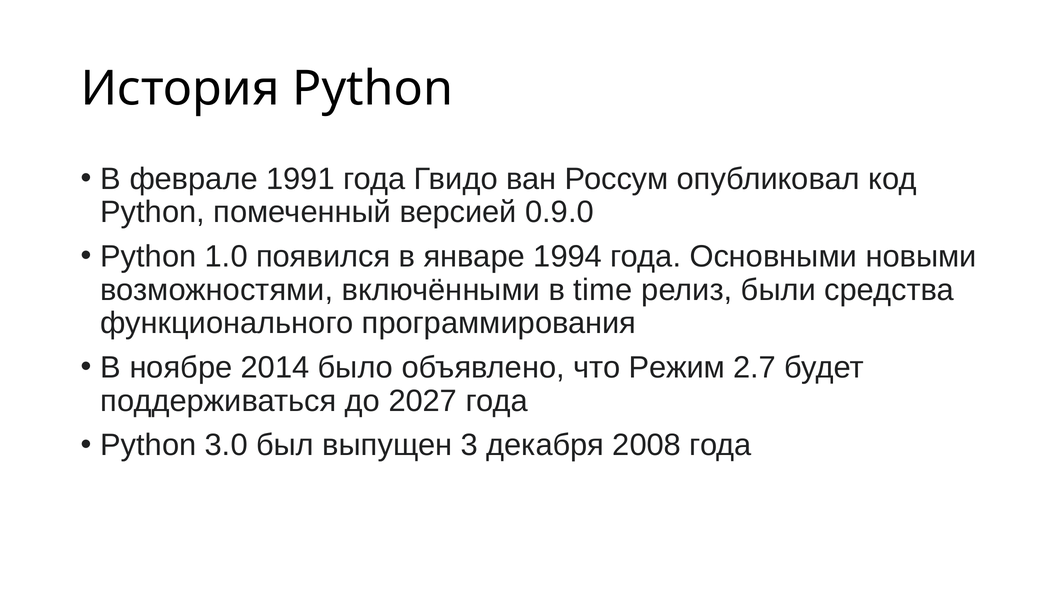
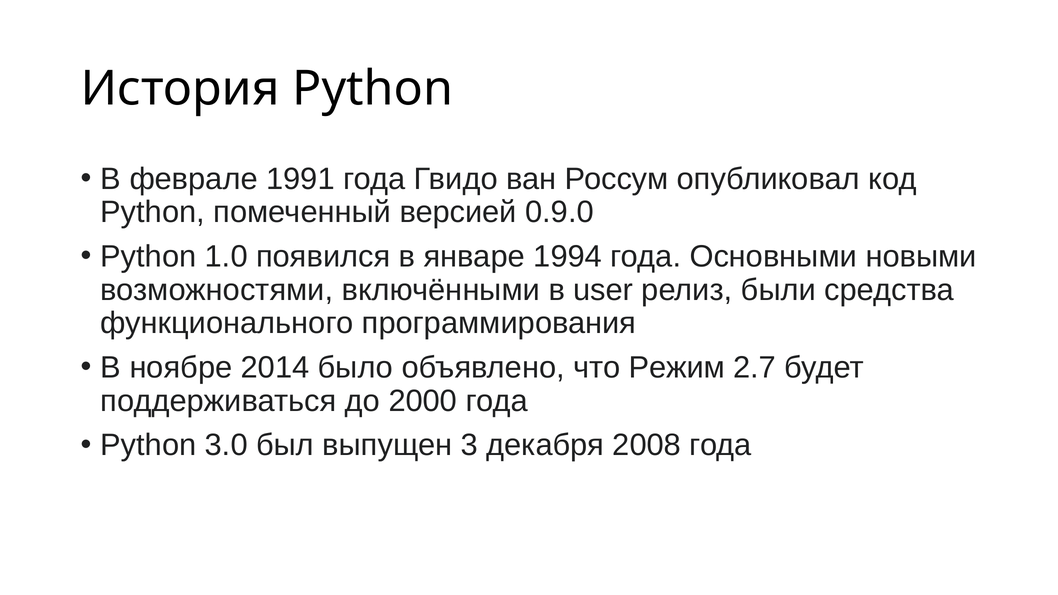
time: time -> user (603, 290)
2027: 2027 -> 2000 (423, 401)
